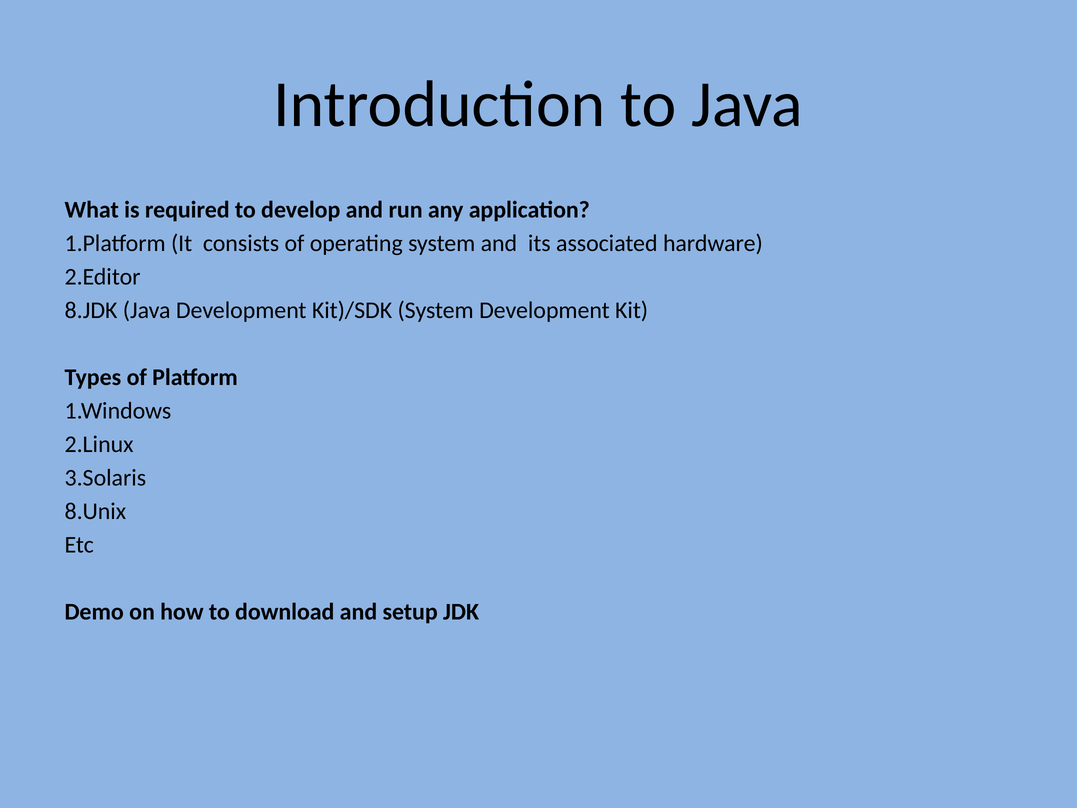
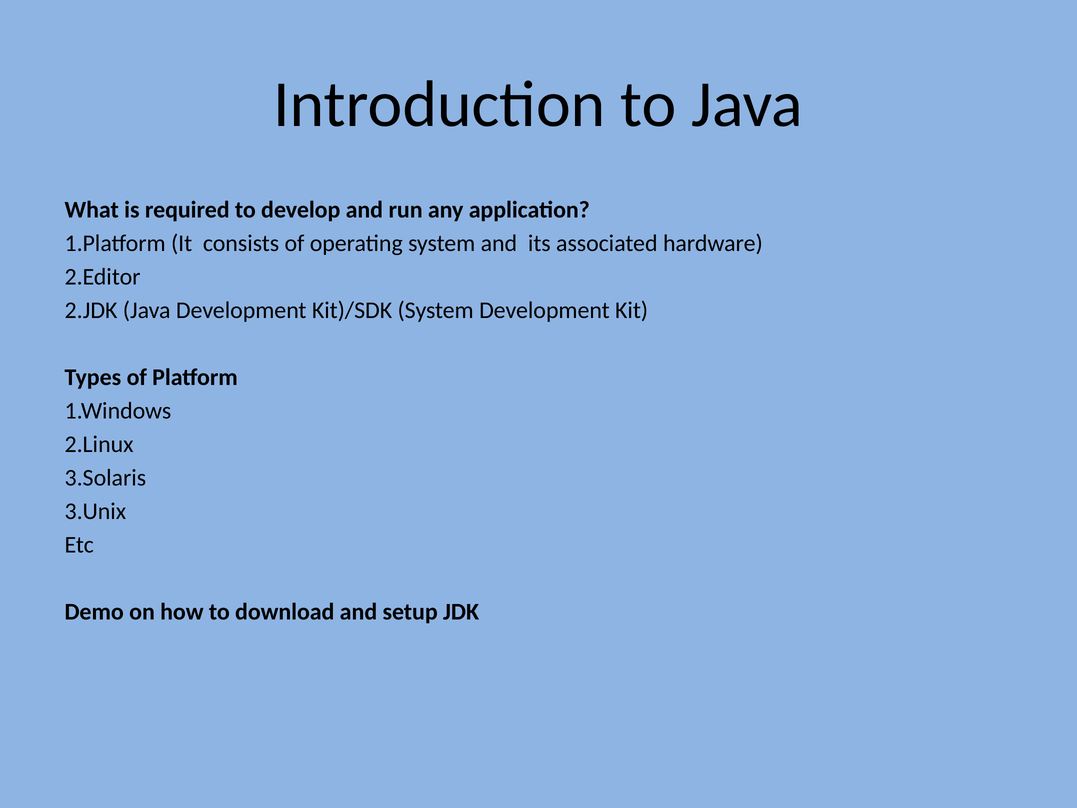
8.JDK: 8.JDK -> 2.JDK (91, 310)
8.Unix: 8.Unix -> 3.Unix (95, 511)
